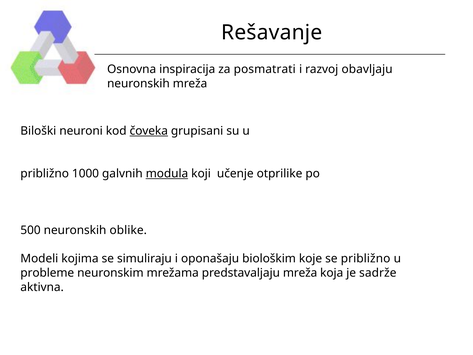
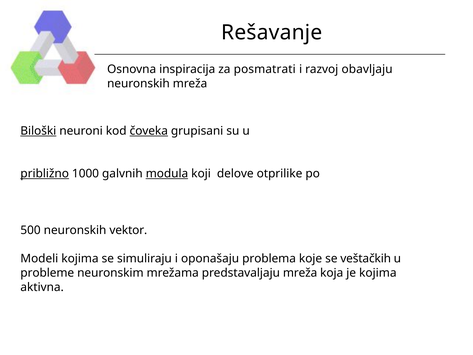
Biloški underline: none -> present (38, 131)
približno underline: none -> present (45, 173)
učenje: učenje -> delove (235, 173)
oblike: oblike -> vektor (128, 230)
biološkim: biološkim -> problema (269, 259)
se približno: približno -> veštačkih (366, 259)
je sadrže: sadrže -> kojima (378, 273)
